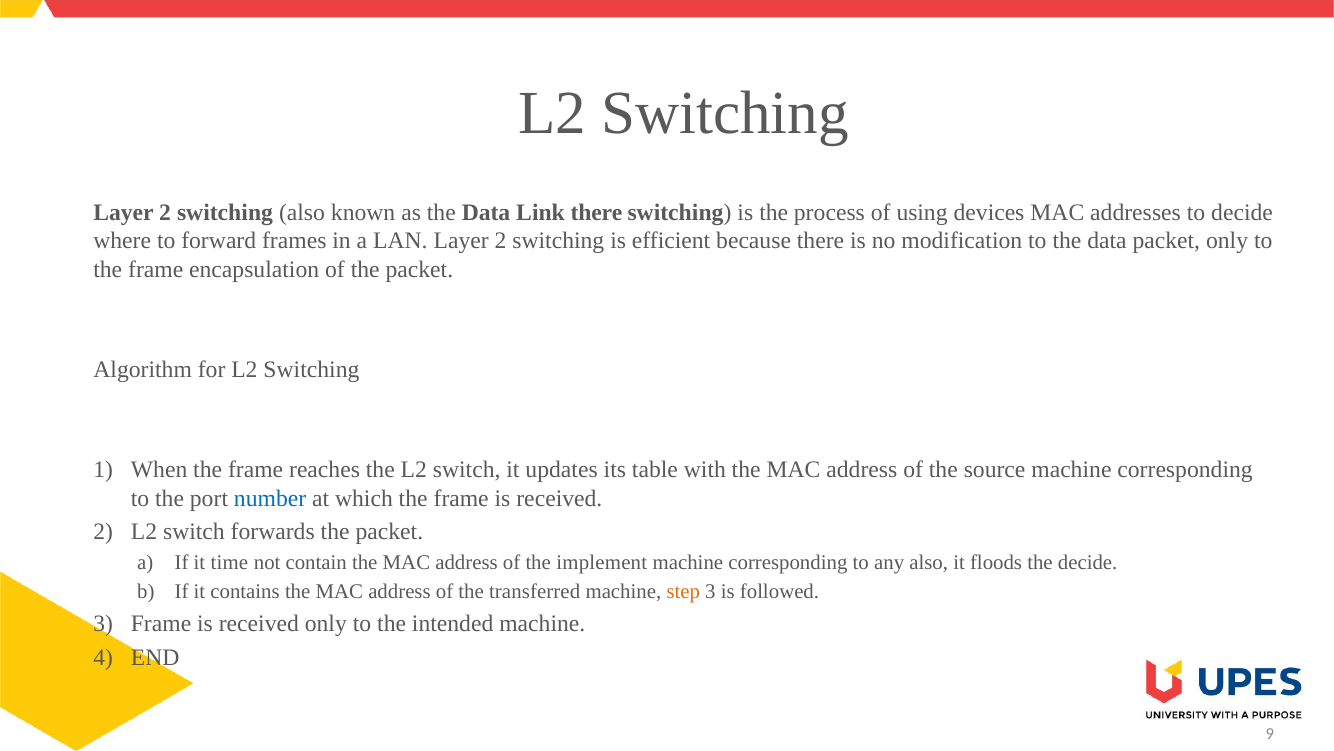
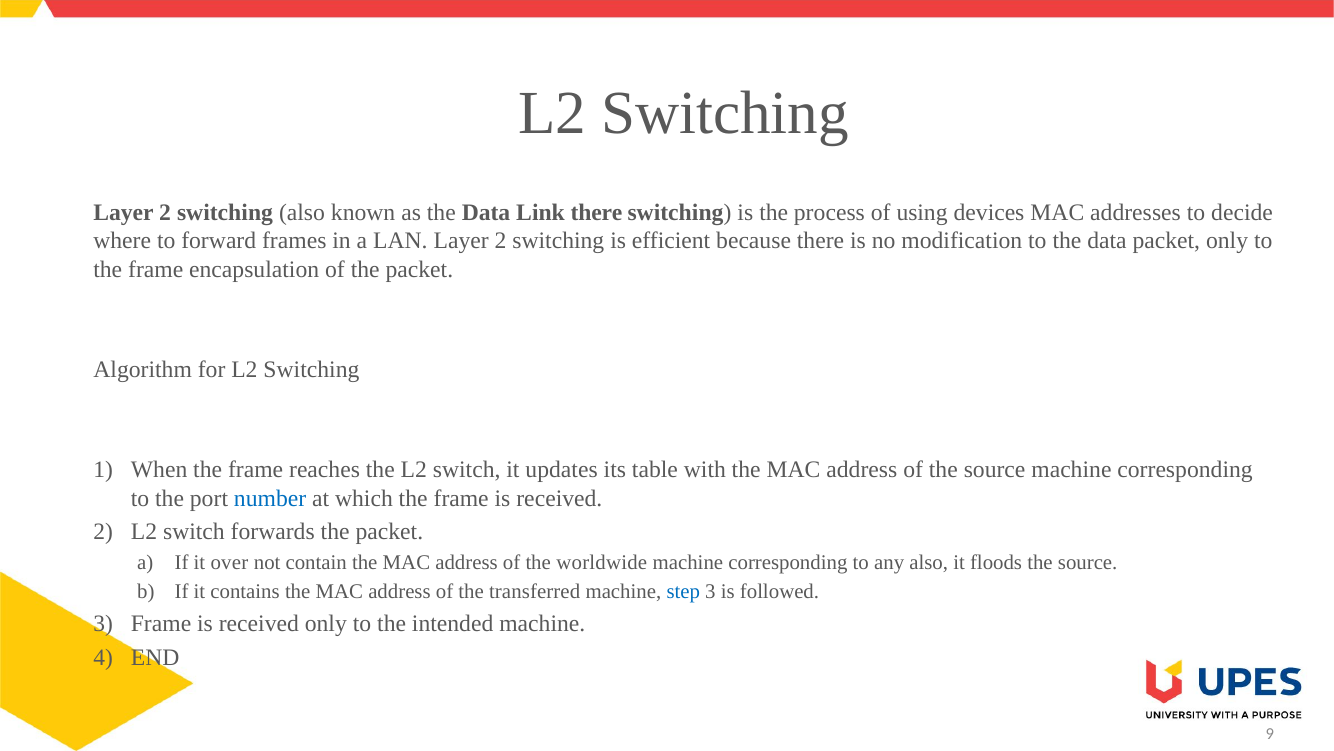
time: time -> over (229, 562)
implement: implement -> worldwide (602, 562)
floods the decide: decide -> source (1088, 562)
step colour: orange -> blue (683, 592)
